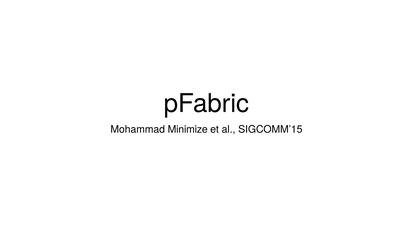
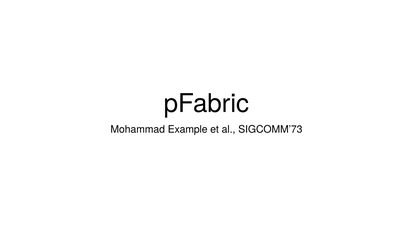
Minimize: Minimize -> Example (188, 129)
SIGCOMM’15: SIGCOMM’15 -> SIGCOMM’73 (270, 129)
